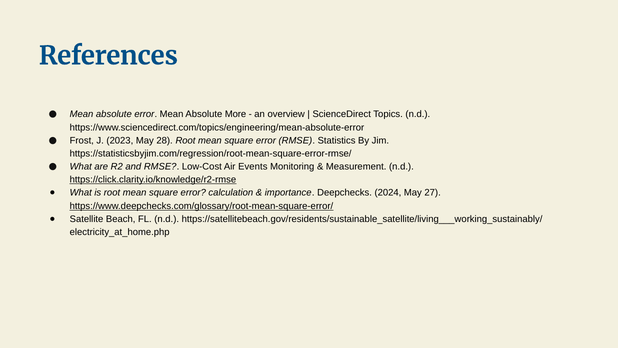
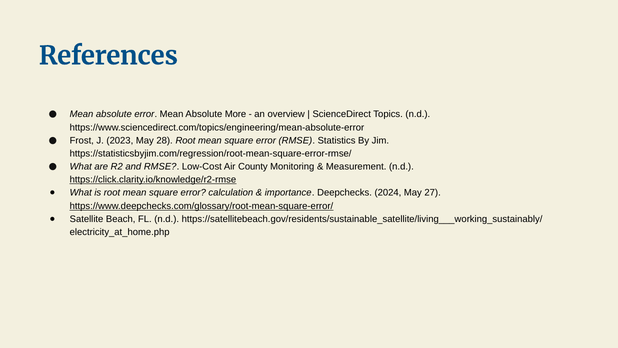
Events: Events -> County (253, 166)
